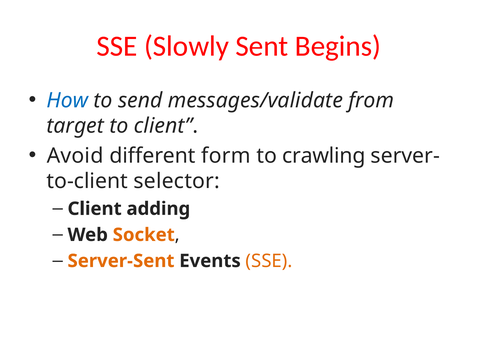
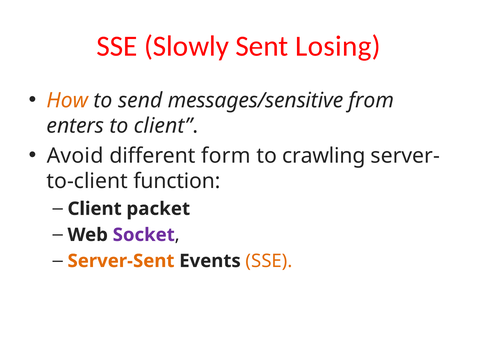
Begins: Begins -> Losing (338, 46)
How colour: blue -> orange (67, 100)
messages/validate: messages/validate -> messages/sensitive (256, 100)
target: target -> enters (75, 126)
selector: selector -> function (177, 181)
adding: adding -> packet (158, 208)
Socket colour: orange -> purple (144, 235)
